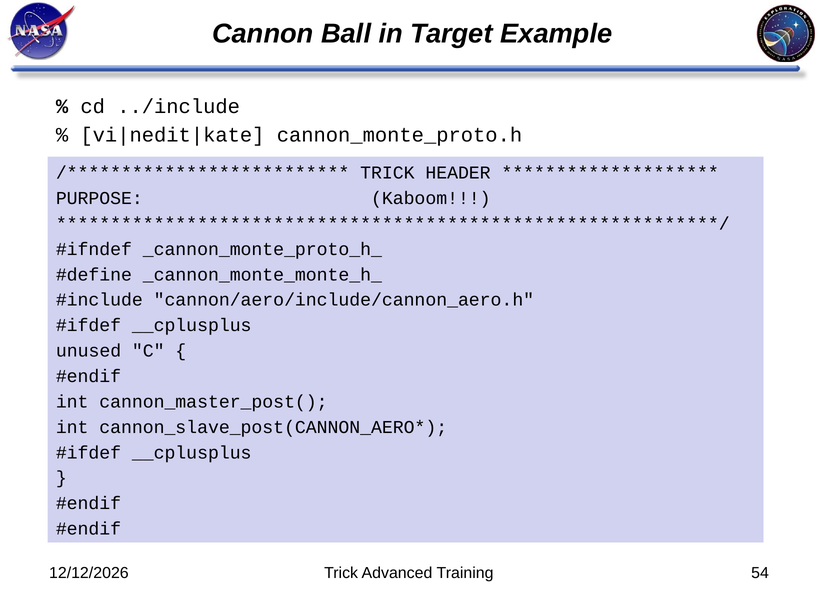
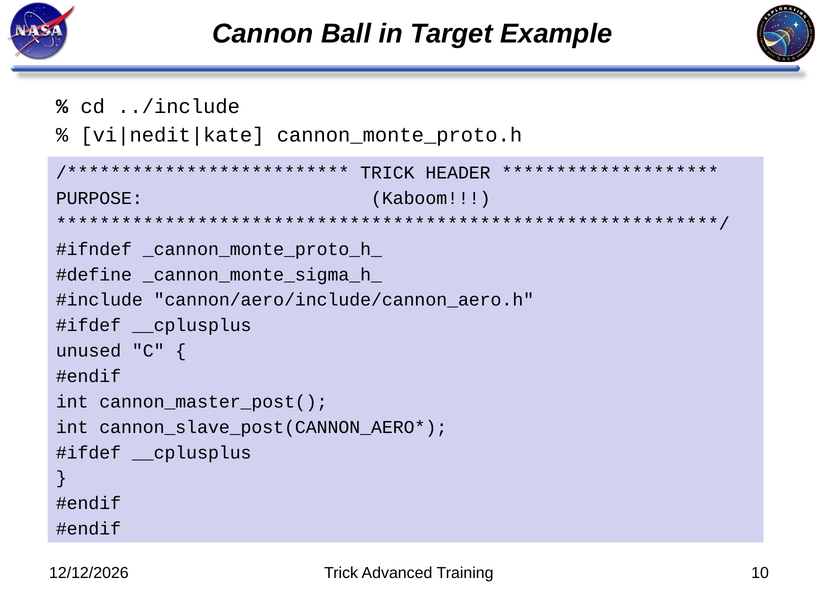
_cannon_monte_monte_h_: _cannon_monte_monte_h_ -> _cannon_monte_sigma_h_ (262, 275)
54: 54 -> 10 (760, 573)
